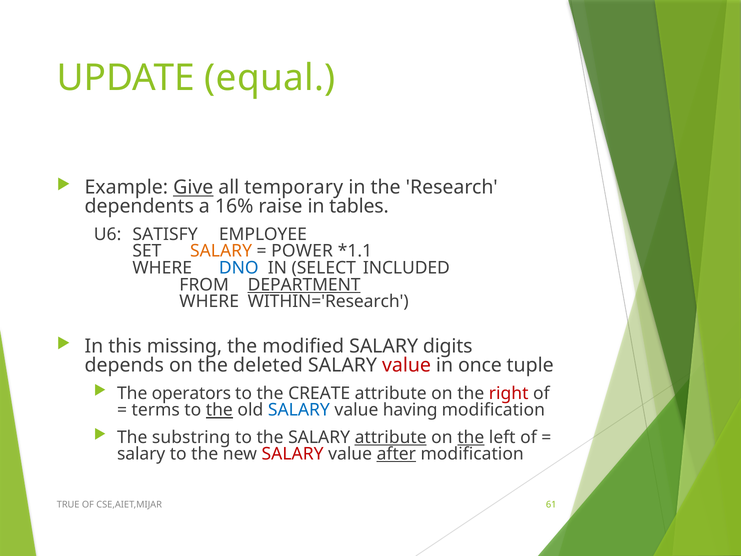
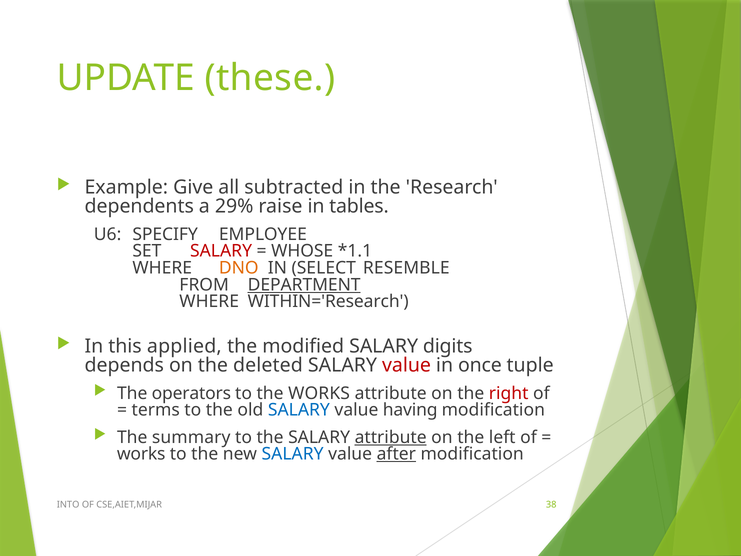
equal: equal -> these (270, 78)
Give underline: present -> none (193, 187)
temporary: temporary -> subtracted (294, 187)
16%: 16% -> 29% (234, 206)
SATISFY: SATISFY -> SPECIFY (165, 234)
SALARY colour: orange -> red (221, 251)
POWER: POWER -> WHOSE (302, 251)
DNO colour: blue -> orange (239, 268)
INCLUDED: INCLUDED -> RESEMBLE (406, 268)
missing: missing -> applied (184, 346)
the CREATE: CREATE -> WORKS (319, 393)
the underline: present -> none (219, 410)
substring: substring -> summary (191, 437)
the underline: present -> none (471, 437)
salary: salary -> works (141, 454)
SALARY colour: red -> blue (293, 454)
TRUE: TRUE -> INTO (68, 504)
61: 61 -> 38 (551, 504)
